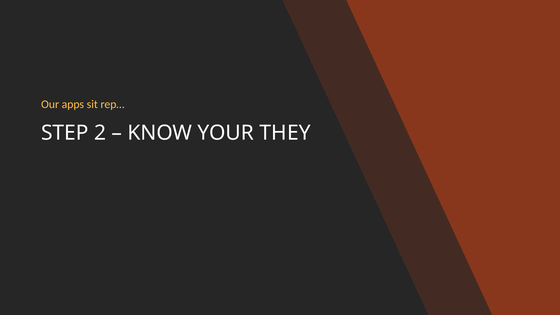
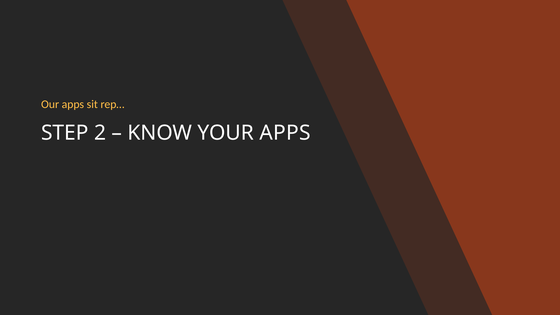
YOUR THEY: THEY -> APPS (285, 133)
